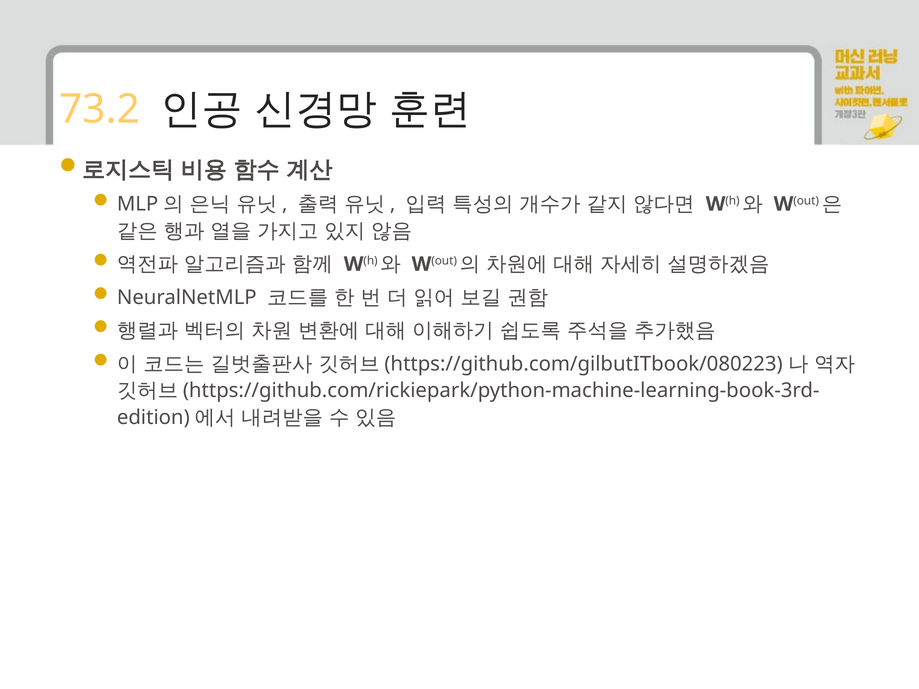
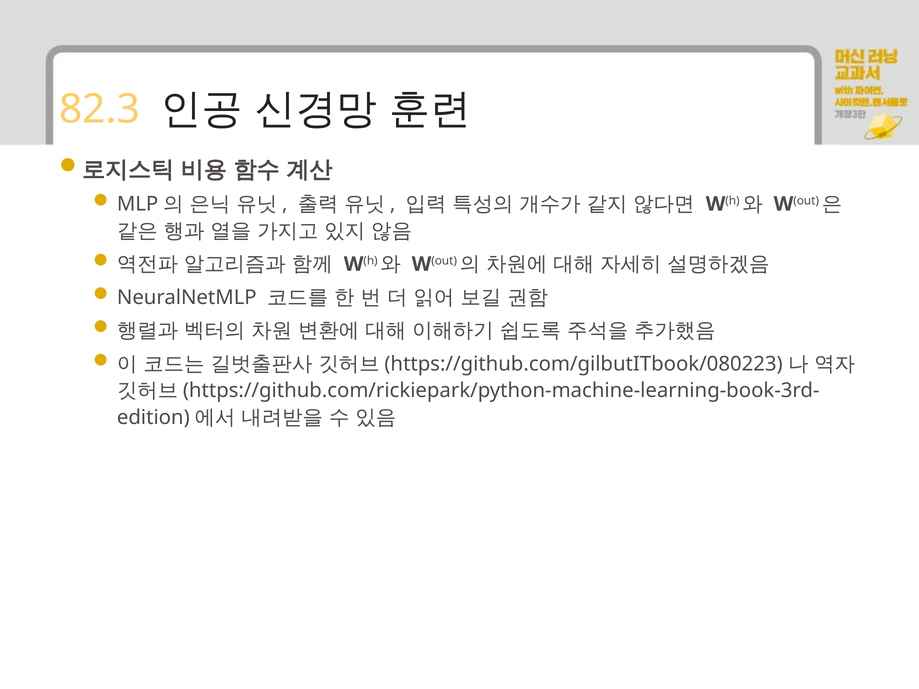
73.2: 73.2 -> 82.3 (100, 109)
